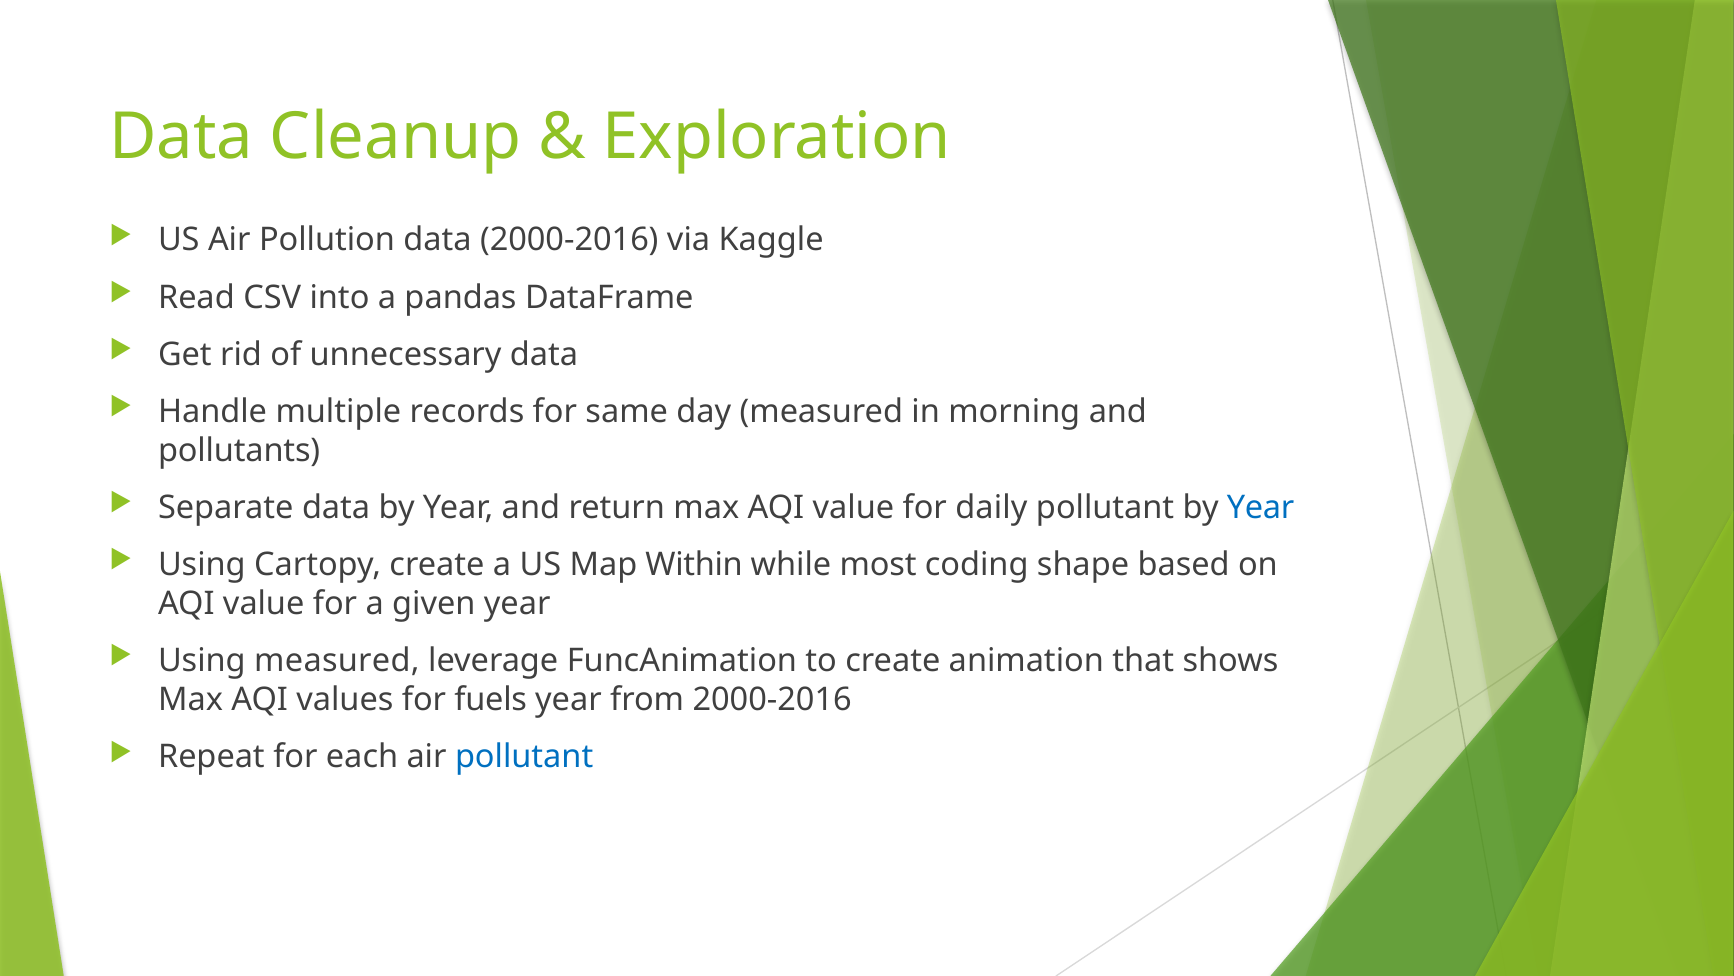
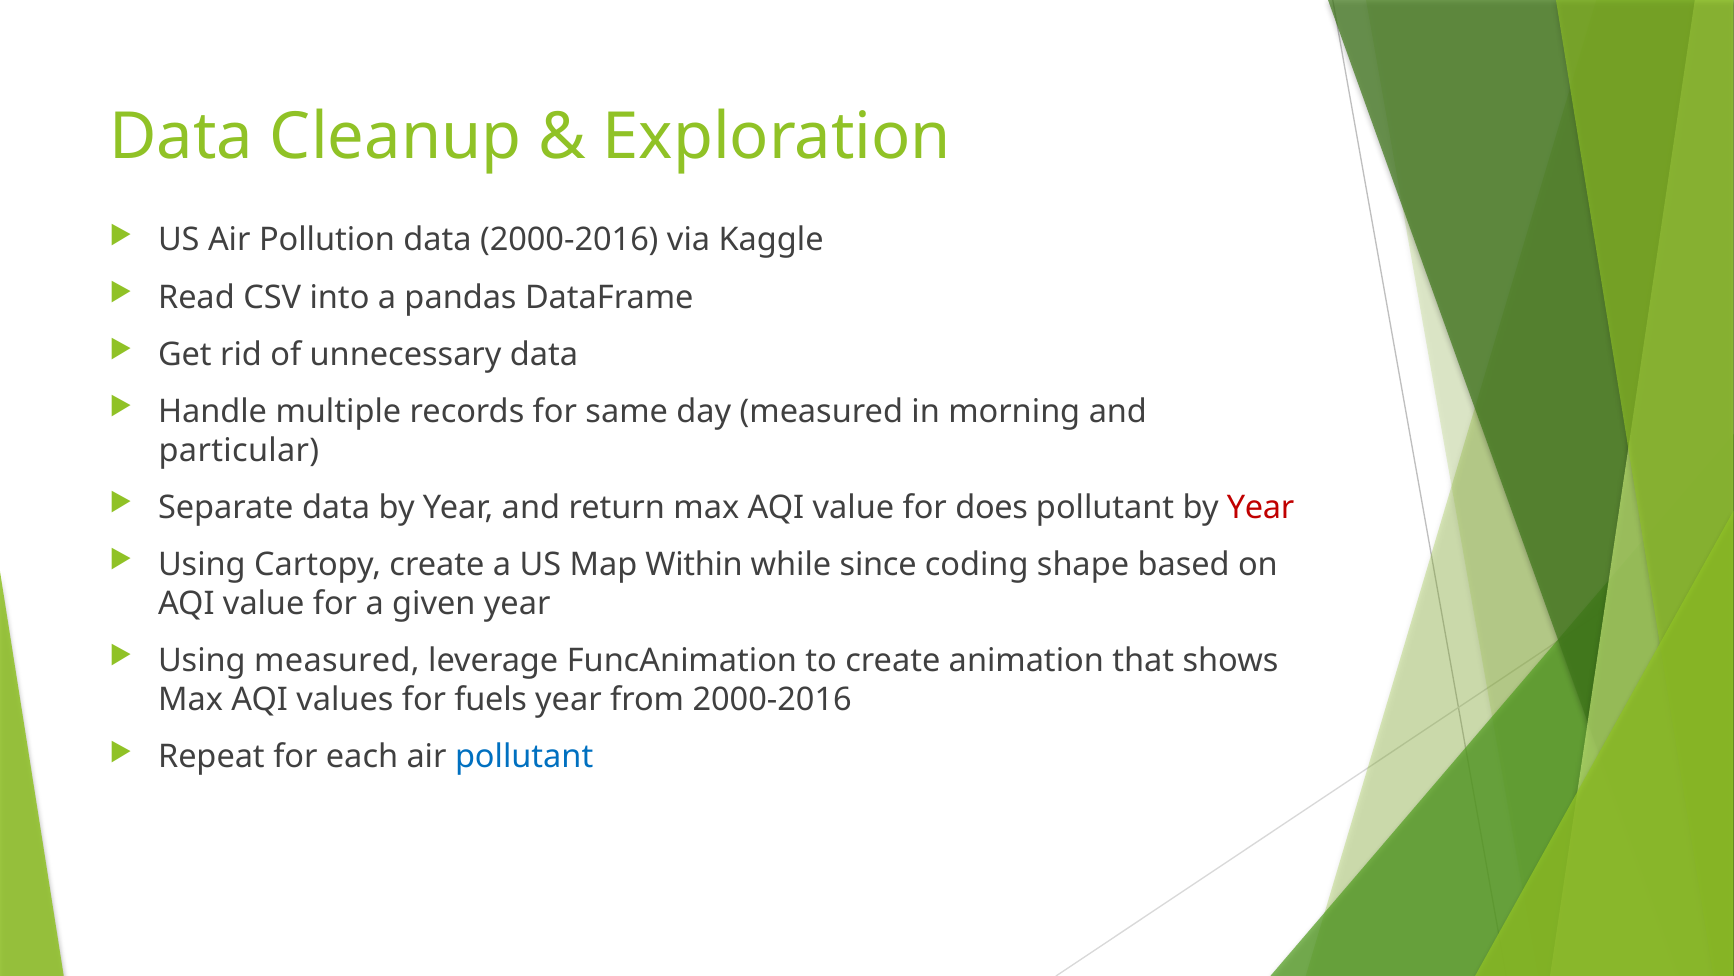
pollutants: pollutants -> particular (239, 450)
daily: daily -> does (992, 507)
Year colour: blue -> red (1261, 507)
most: most -> since (878, 564)
